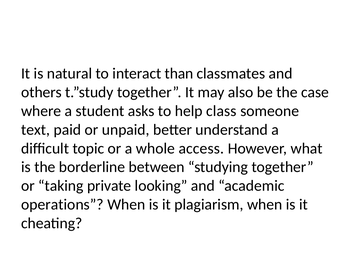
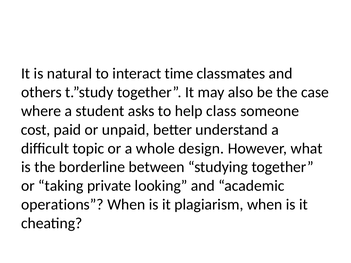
than: than -> time (179, 74)
text: text -> cost (36, 130)
access: access -> design (201, 149)
